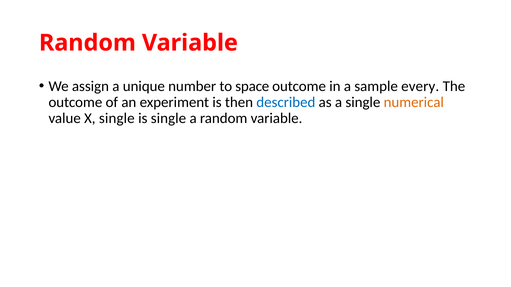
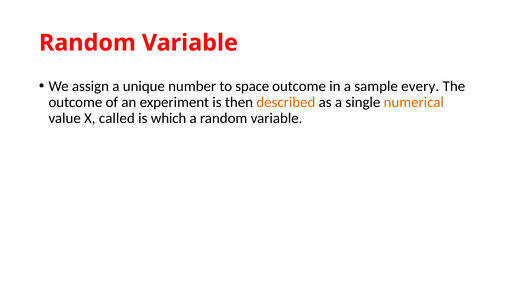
described colour: blue -> orange (286, 102)
X single: single -> called (117, 119)
is single: single -> which (169, 119)
